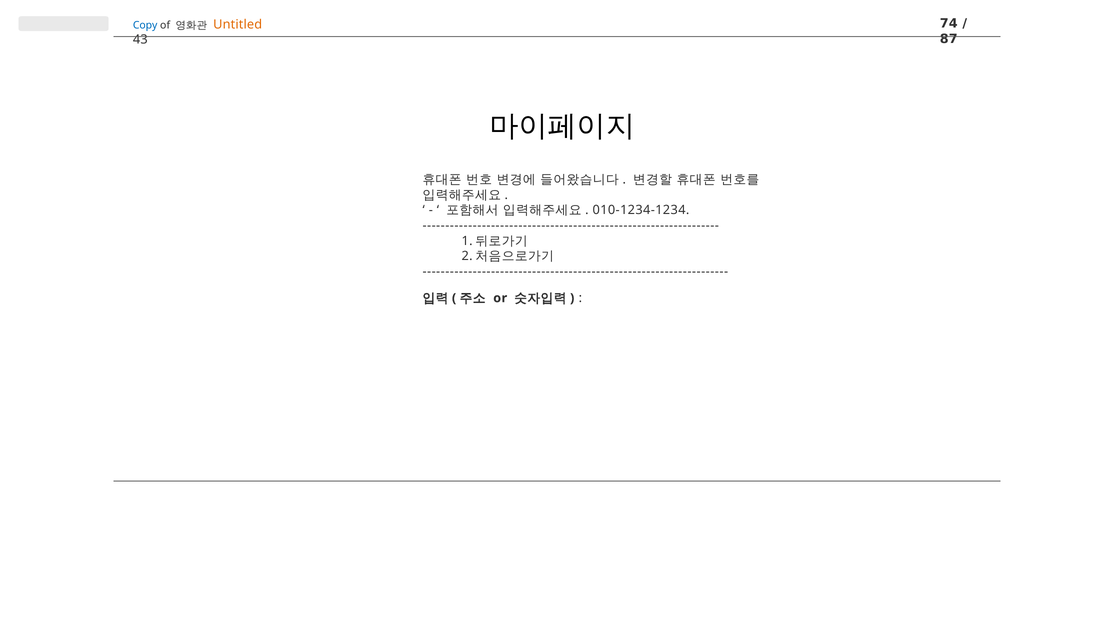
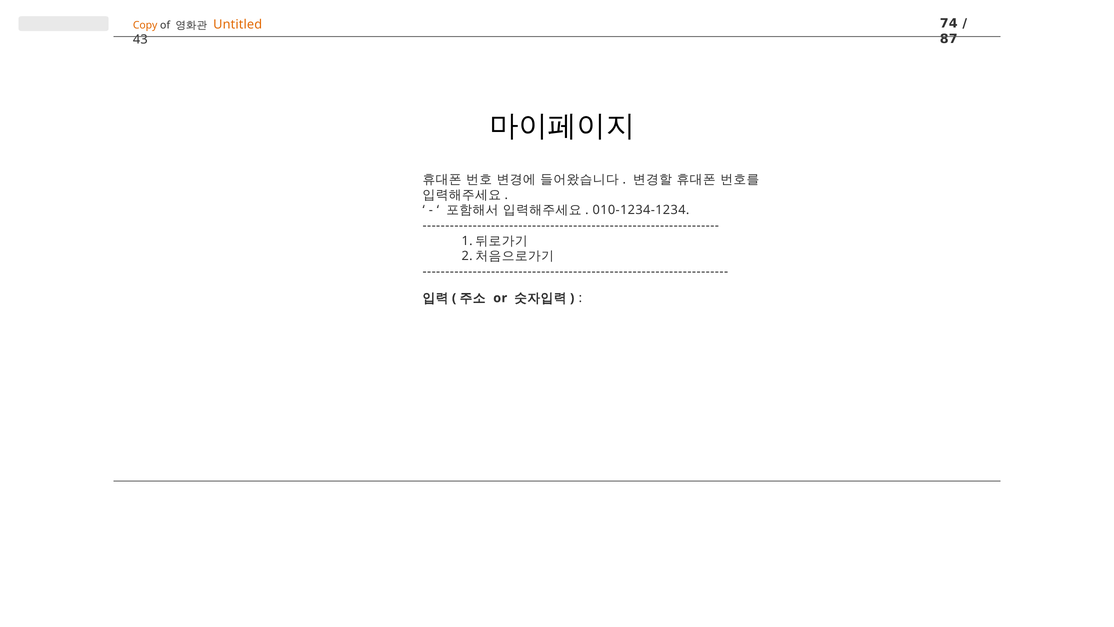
Copy colour: blue -> orange (145, 25)
